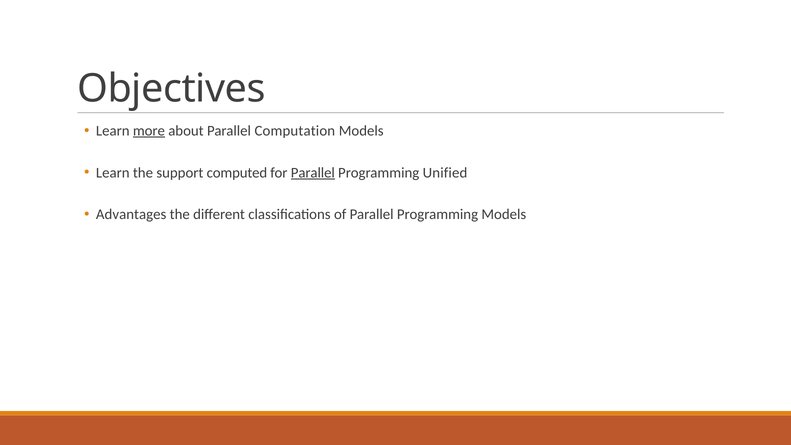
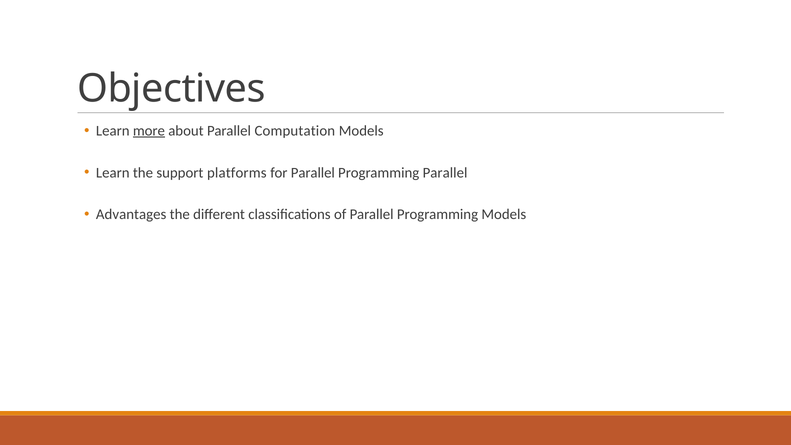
computed: computed -> platforms (237, 173)
Parallel underline: present -> none (313, 173)
Programming Unified: Unified -> Parallel (445, 173)
